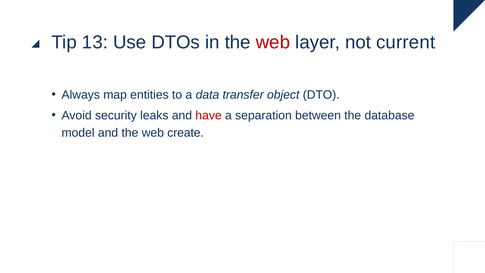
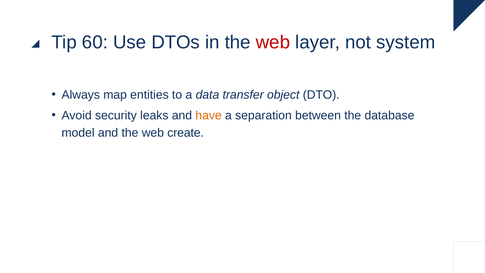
13: 13 -> 60 (95, 42)
current: current -> system (406, 42)
have colour: red -> orange (209, 115)
